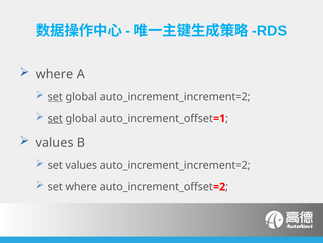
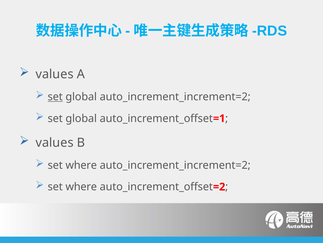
where: where -> values (55, 74)
set underline: present -> none (55, 118)
values: values -> where (81, 165)
